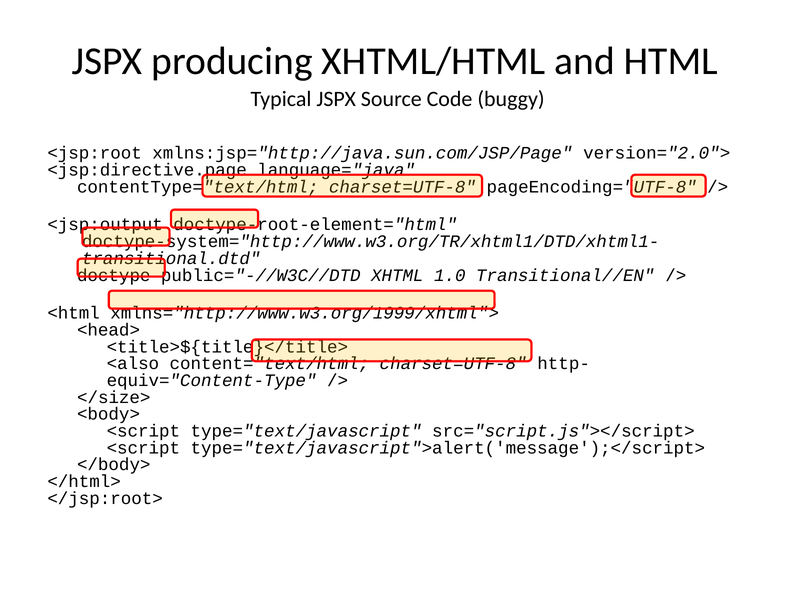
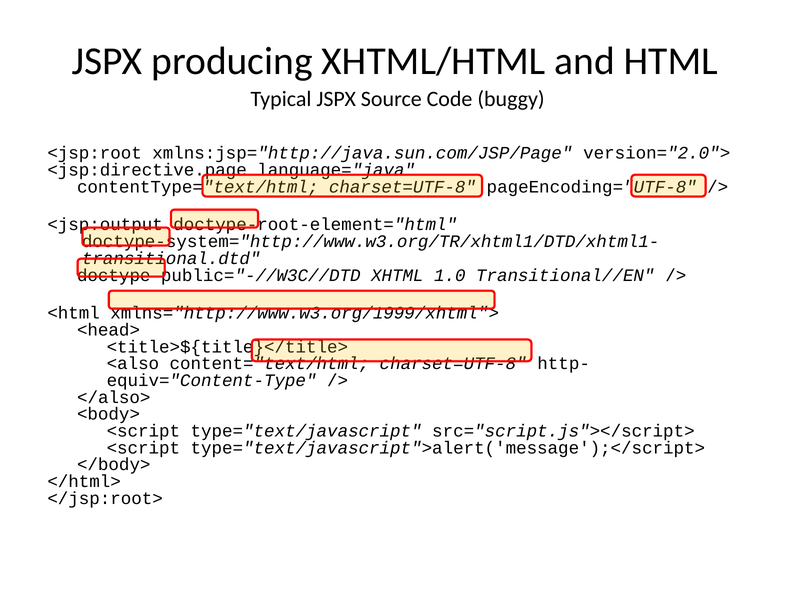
</size>: </size> -> </also> (114, 398)
